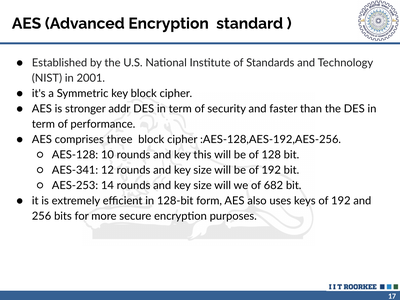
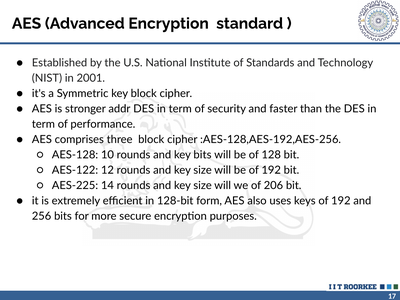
key this: this -> bits (202, 155)
AES-341: AES-341 -> AES-122 (75, 170)
AES-253: AES-253 -> AES-225 (75, 186)
682: 682 -> 206 (273, 186)
